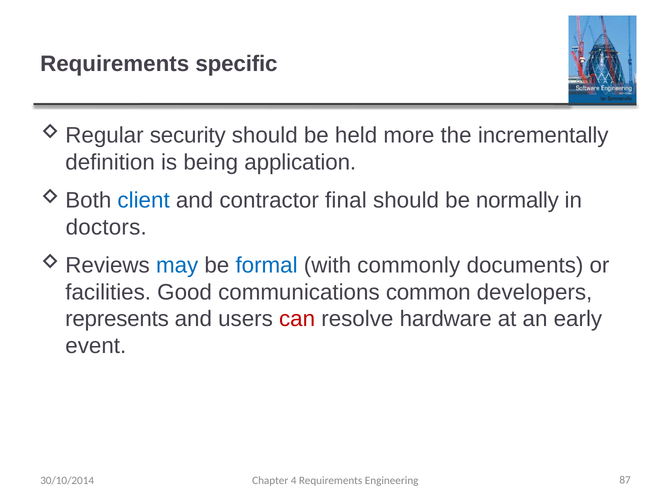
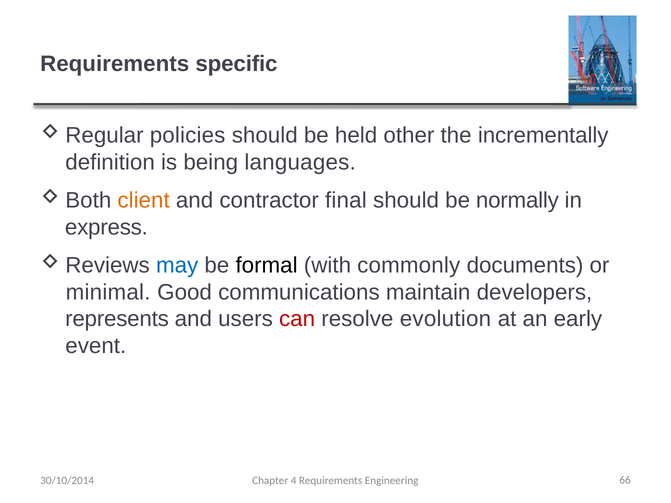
security: security -> policies (188, 136)
more: more -> other (409, 136)
application: application -> languages (300, 163)
client colour: blue -> orange (144, 201)
doctors: doctors -> express (106, 227)
formal colour: blue -> black (267, 265)
facilities: facilities -> minimal (108, 292)
common: common -> maintain (428, 292)
hardware: hardware -> evolution (445, 319)
87: 87 -> 66 (625, 480)
